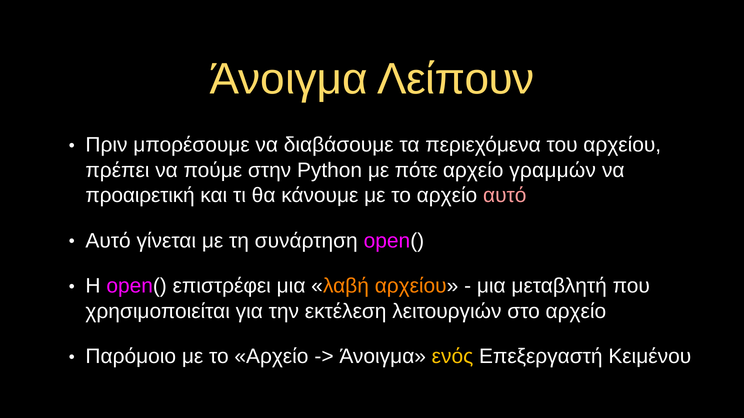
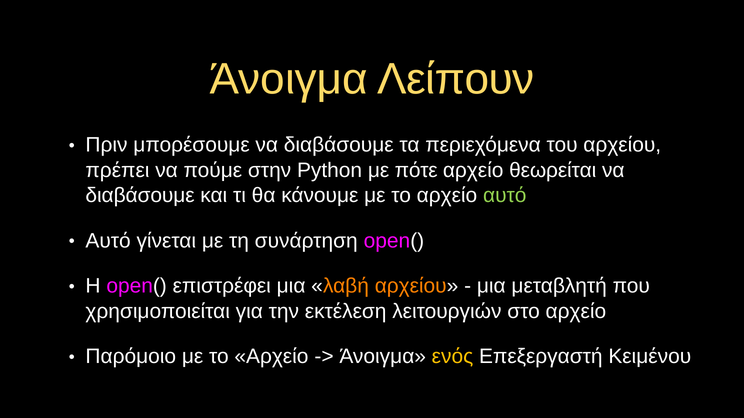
γραμμών: γραμμών -> θεωρείται (553, 170)
προαιρετική: προαιρετική -> διαβάσουμε (140, 195)
αυτό colour: pink -> light green (505, 195)
